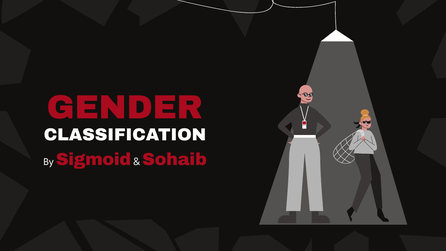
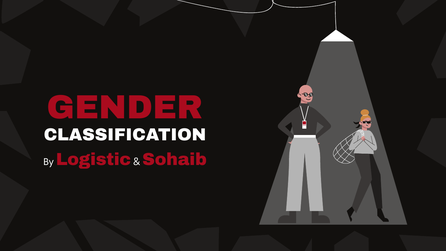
Sigmoid: Sigmoid -> Logistic (93, 159)
